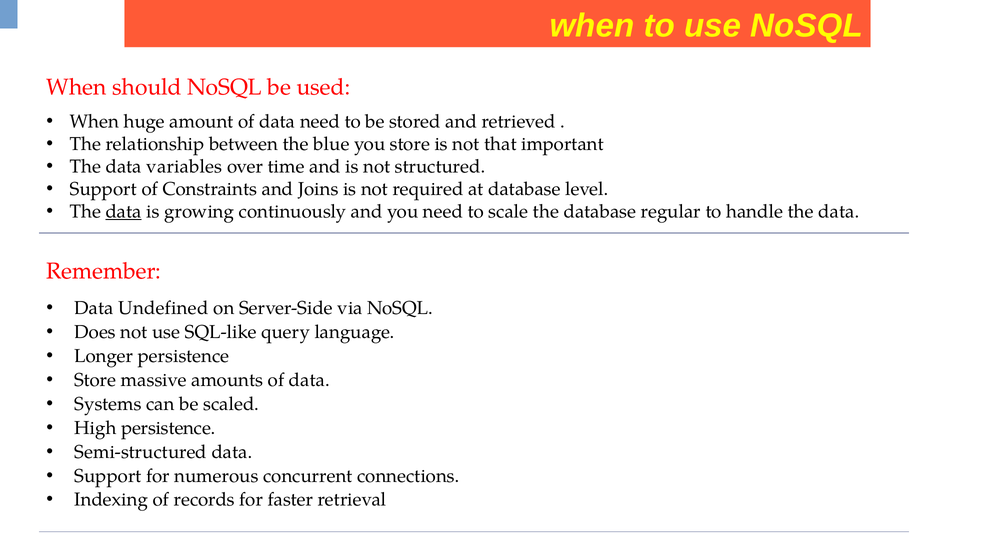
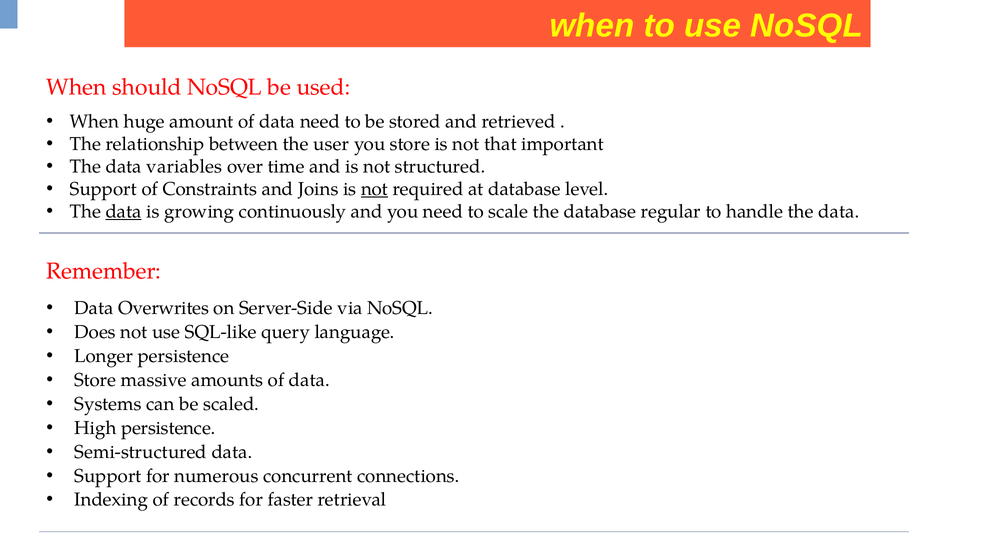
blue: blue -> user (331, 144)
not underline: none -> present (375, 189)
Undefined: Undefined -> Overwrites (164, 308)
